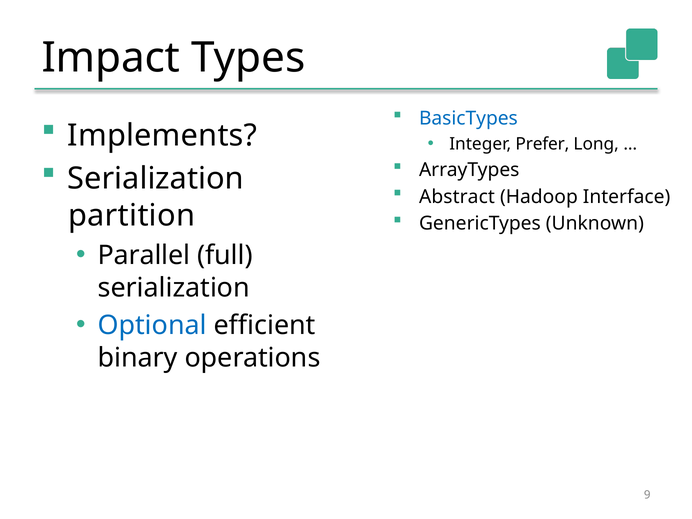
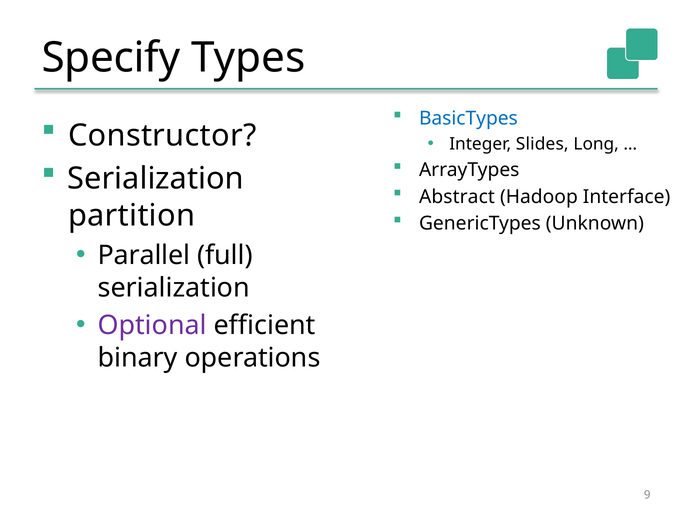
Impact: Impact -> Specify (111, 58)
Implements: Implements -> Constructor (162, 136)
Prefer: Prefer -> Slides (542, 144)
Optional colour: blue -> purple (152, 325)
